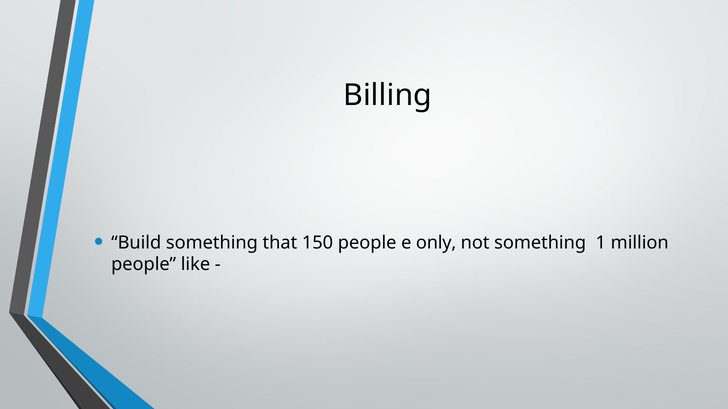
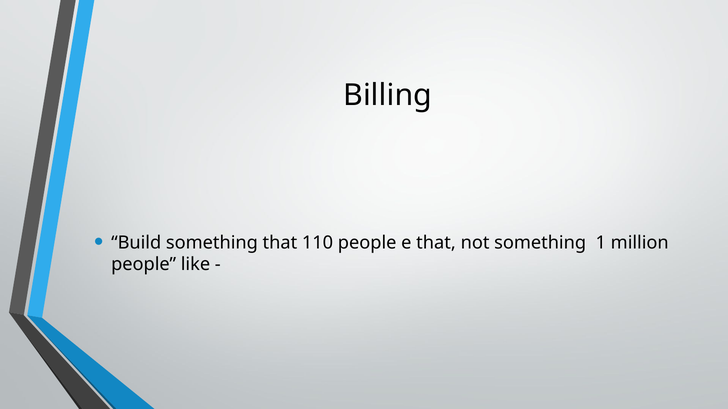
150: 150 -> 110 (318, 243)
e only: only -> that (436, 243)
